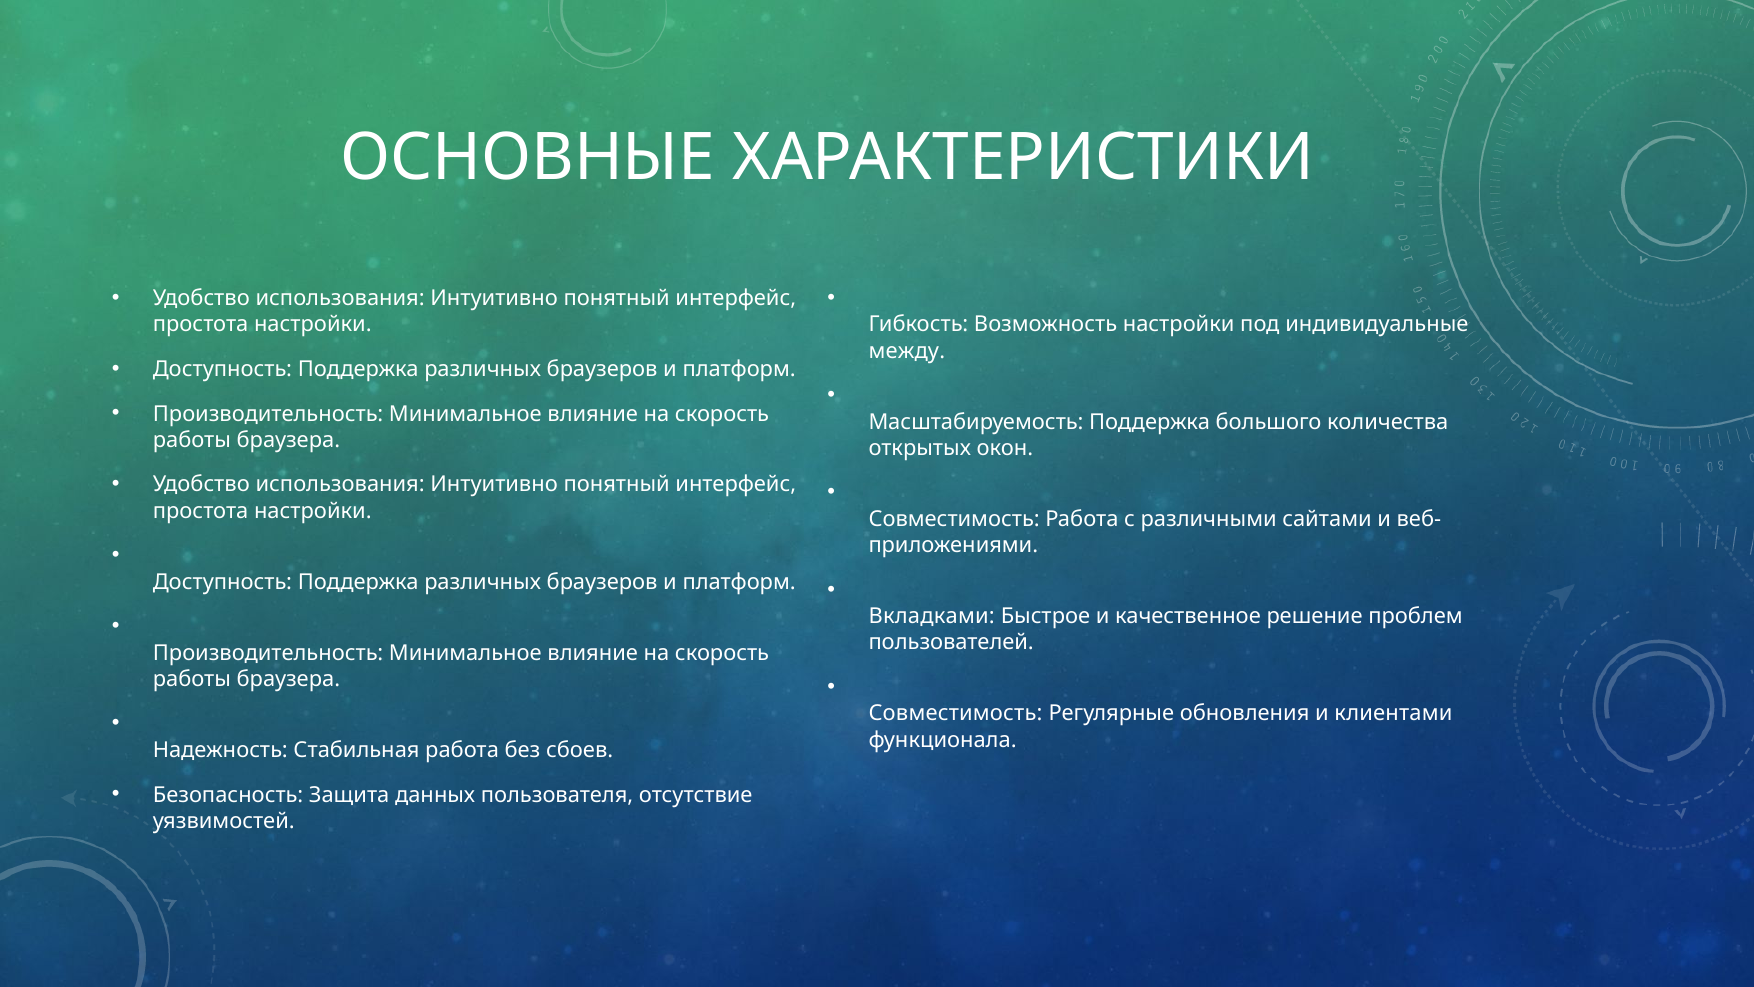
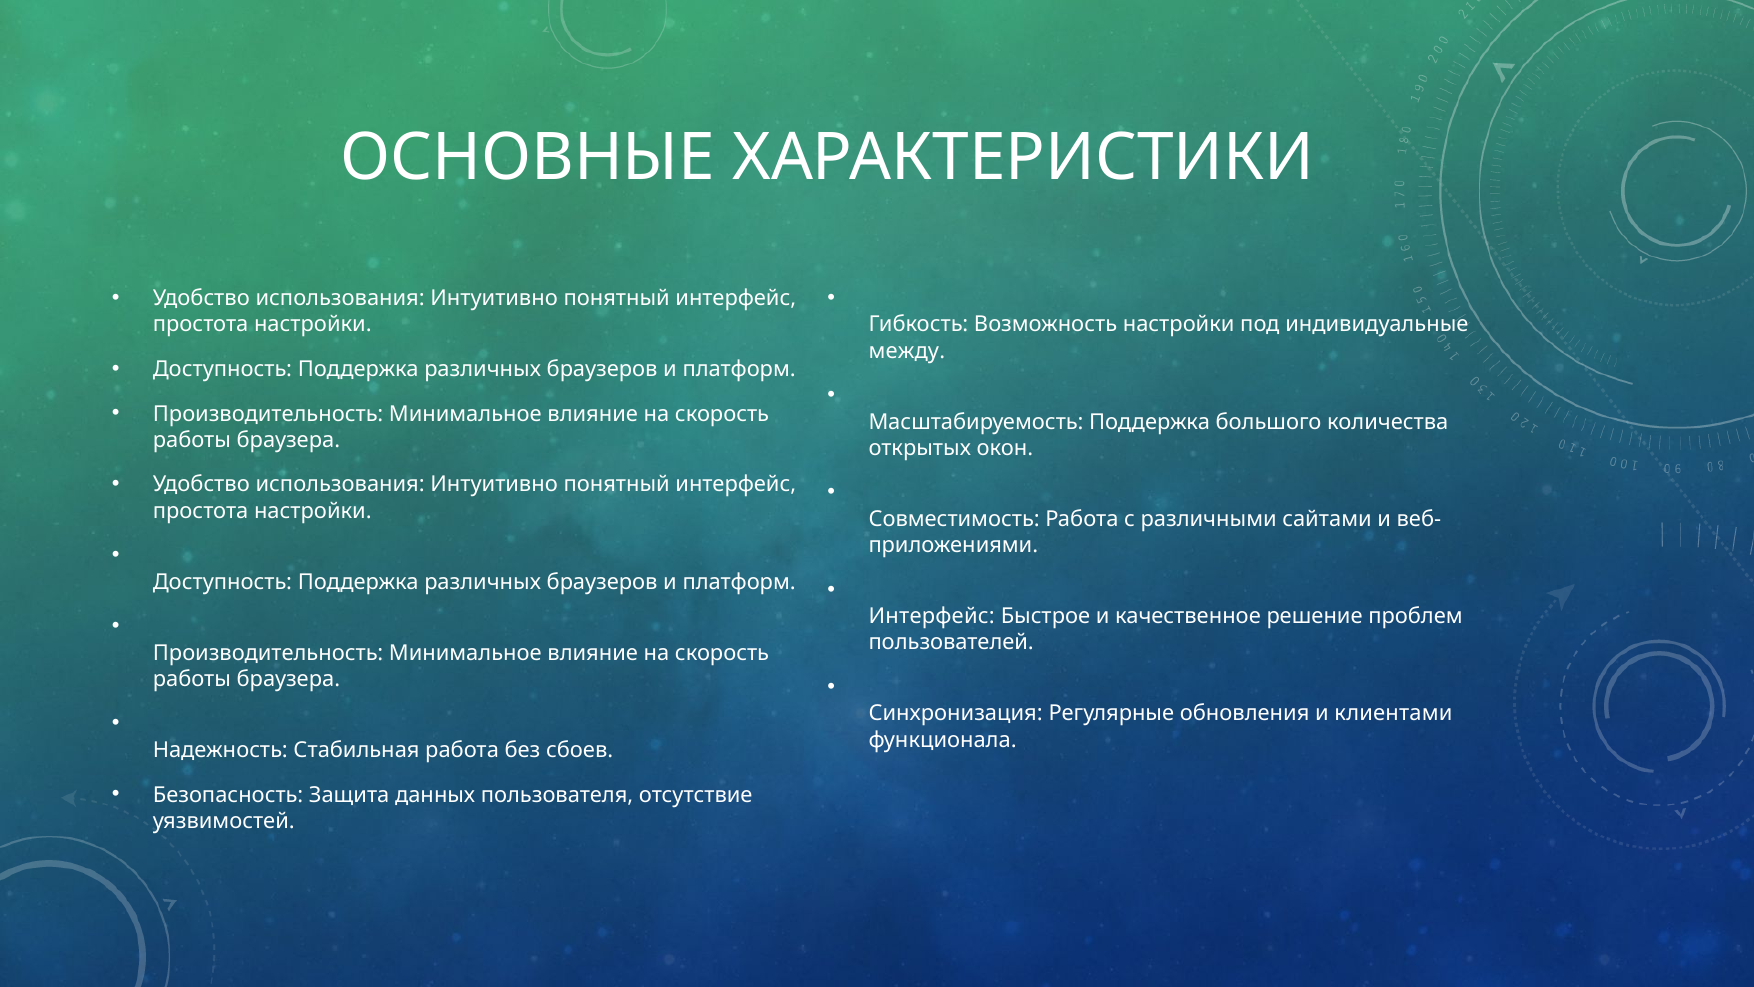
Вкладками: Вкладками -> Интерфейс (932, 616)
Совместимость: Совместимость -> Синхронизация (956, 713)
